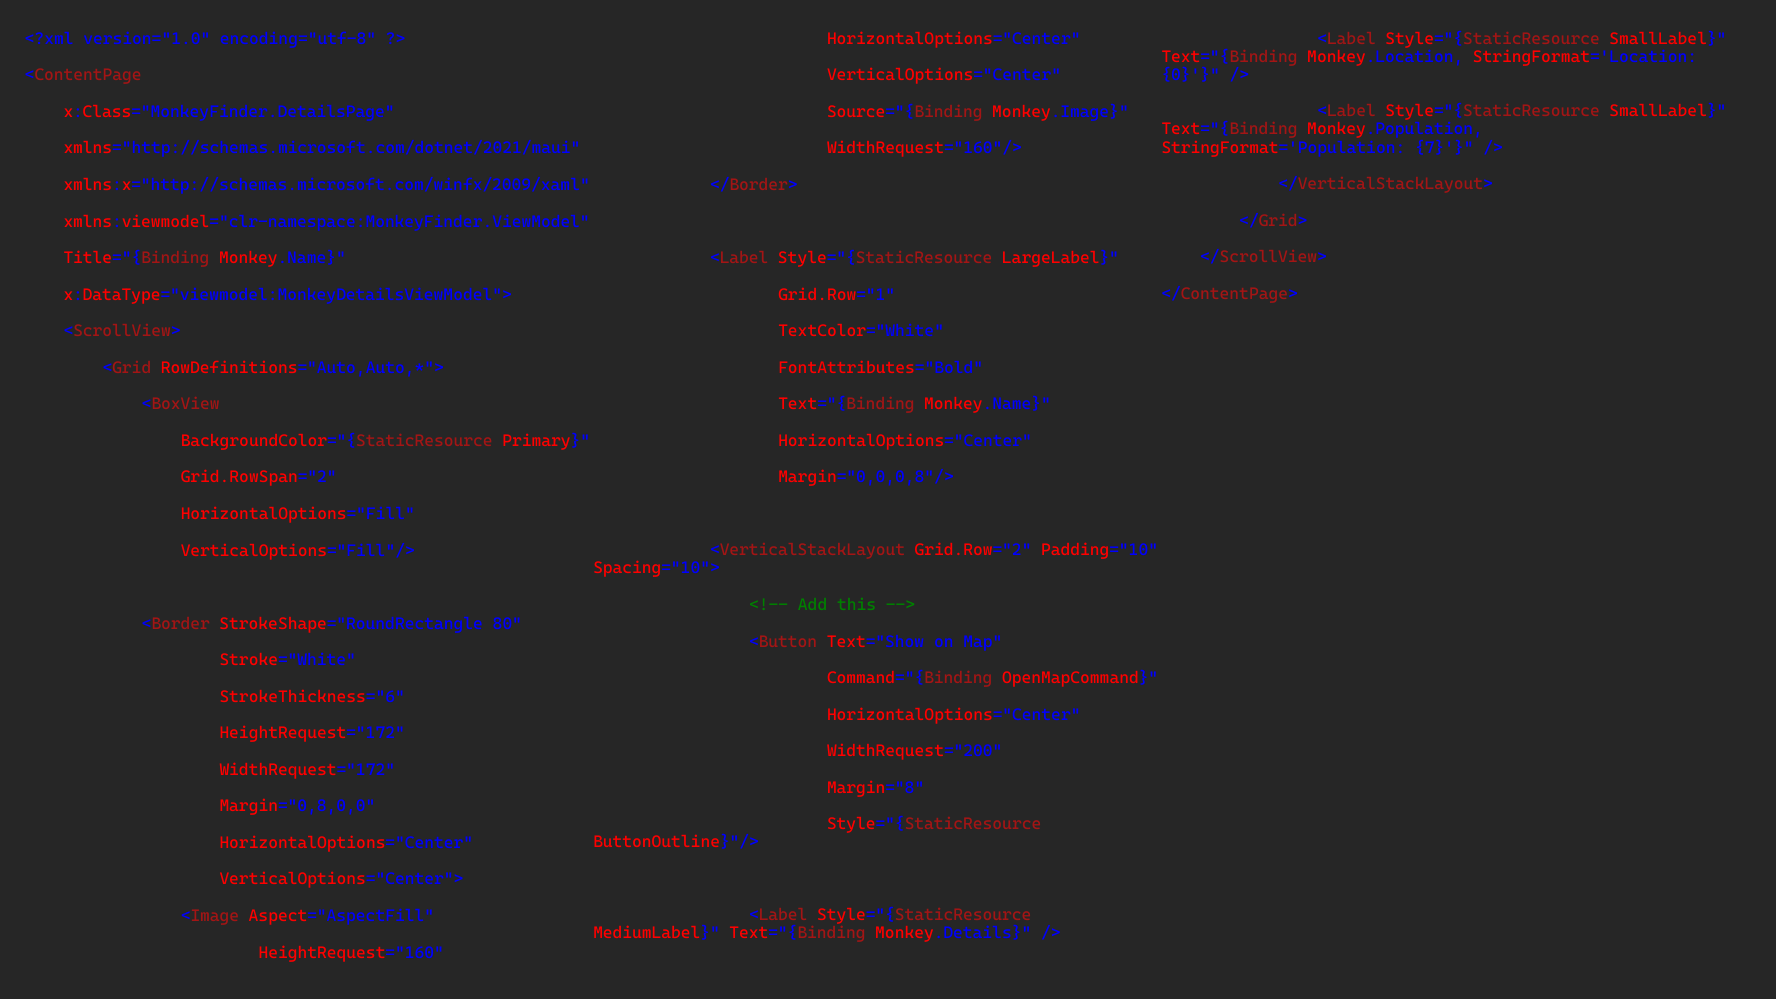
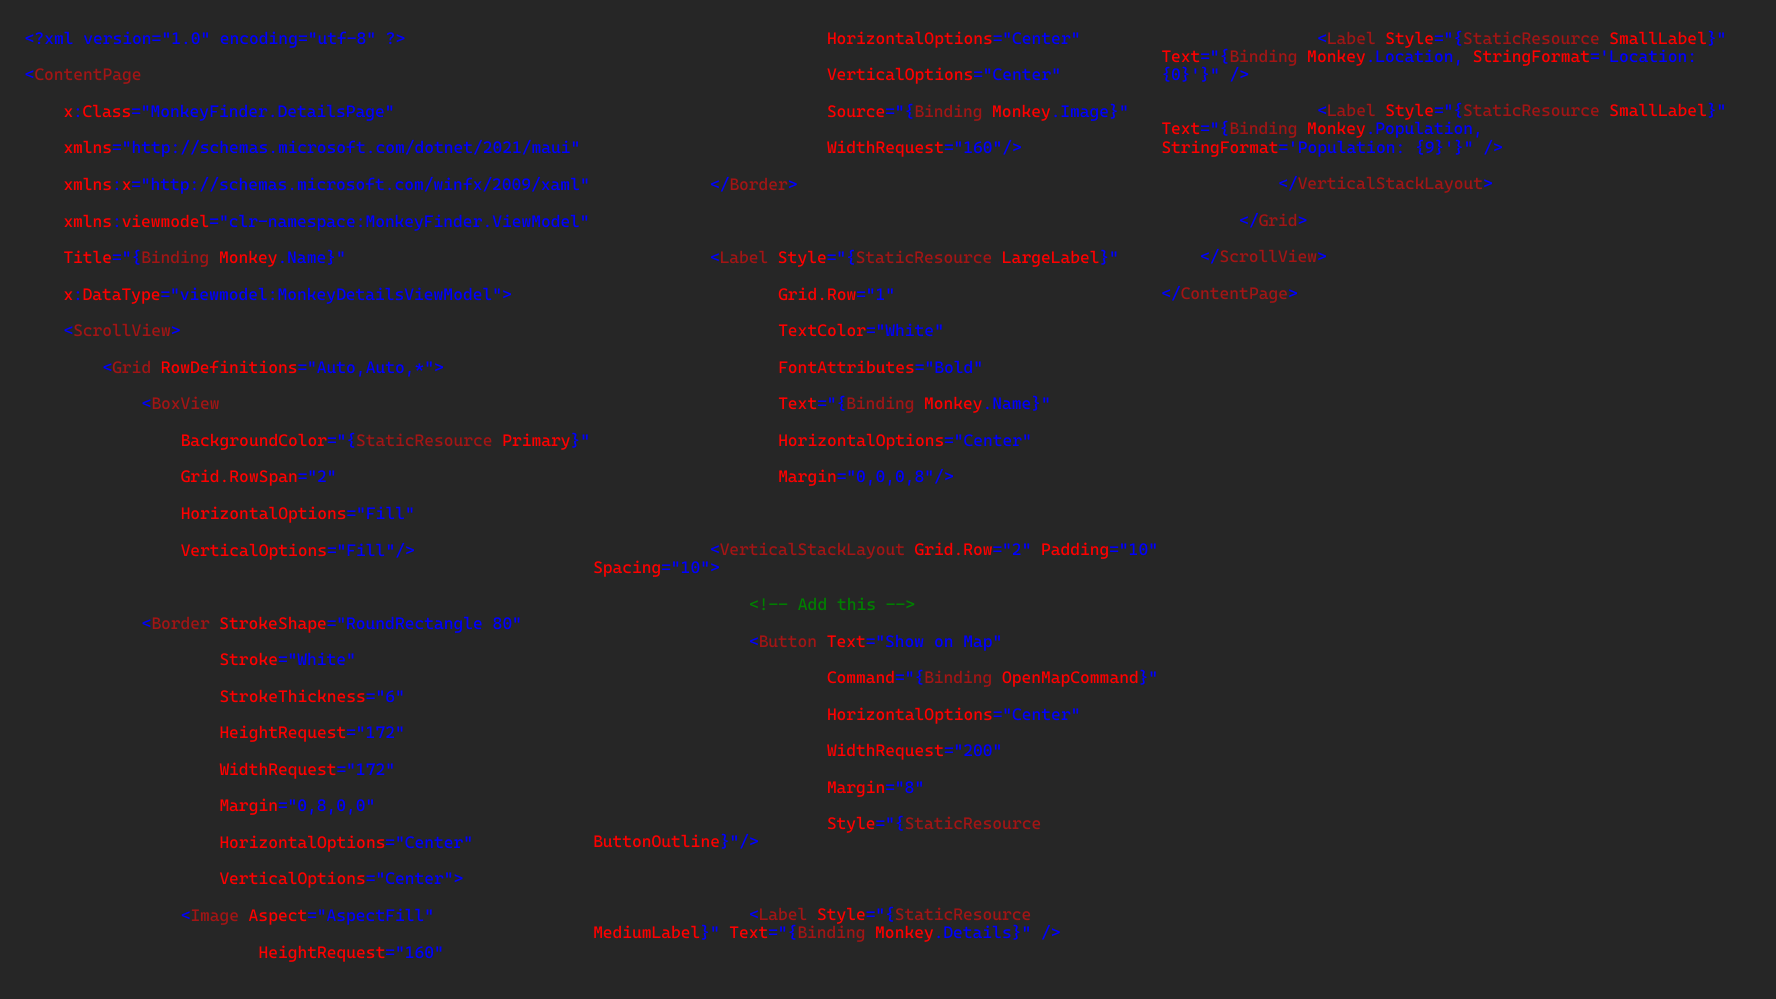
7: 7 -> 9 (1444, 148)
